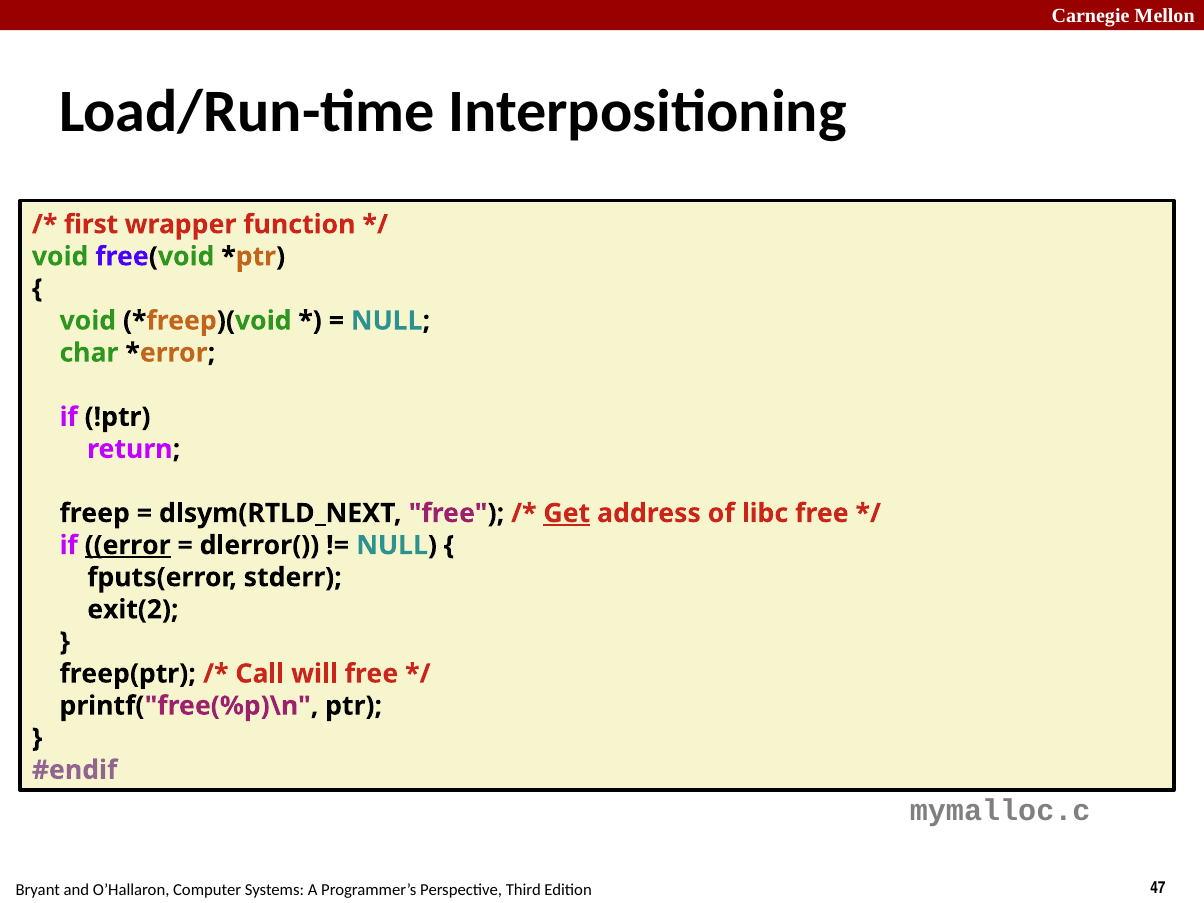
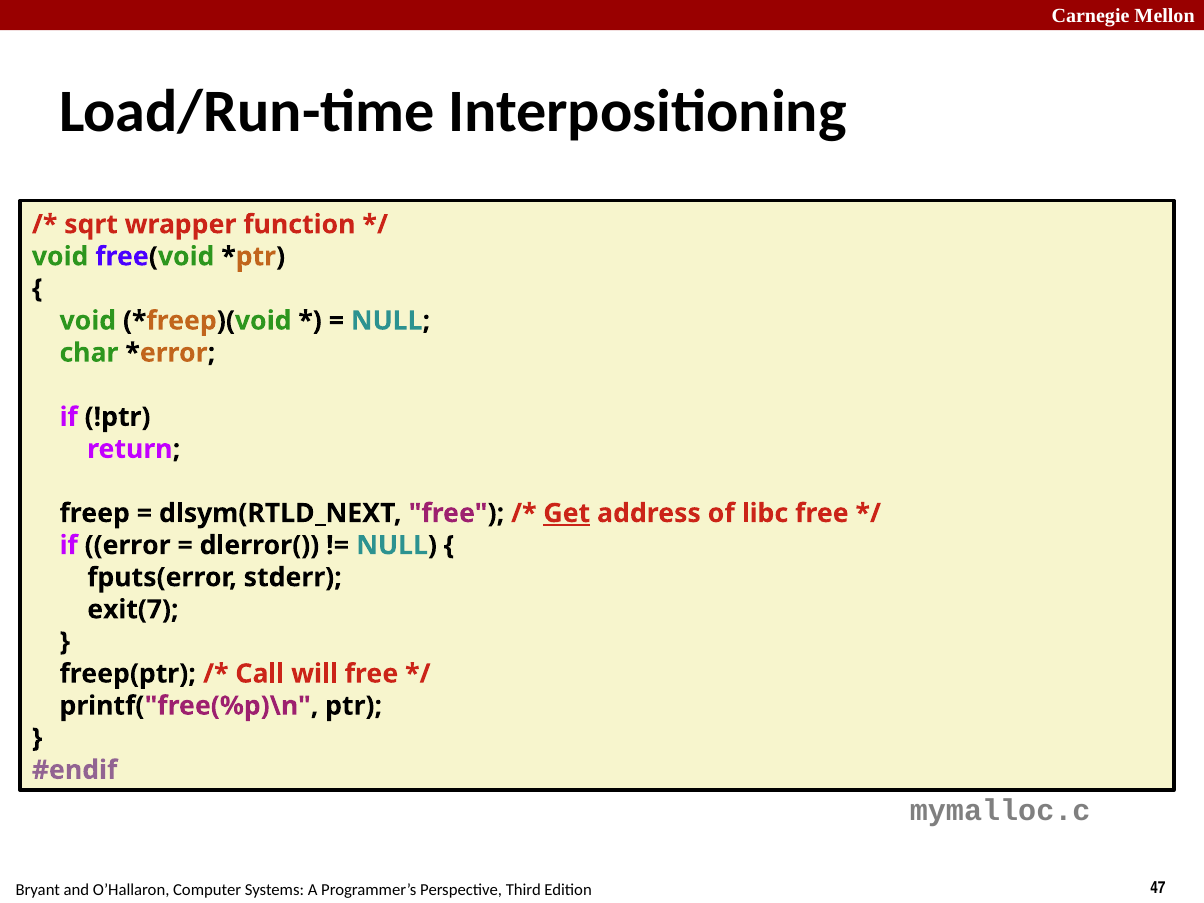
first: first -> sqrt (91, 224)
error underline: present -> none (128, 545)
exit(2: exit(2 -> exit(7 (133, 610)
